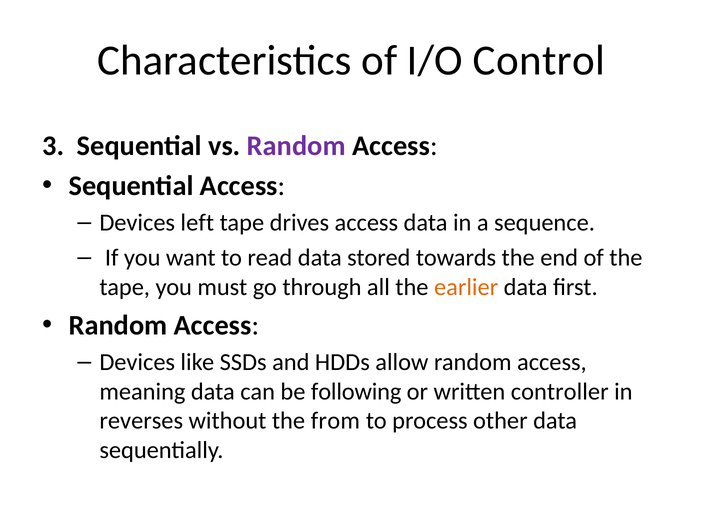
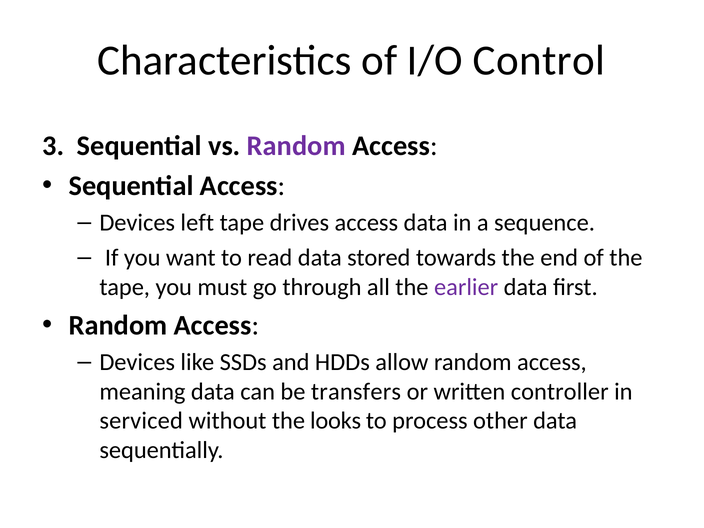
earlier colour: orange -> purple (466, 287)
following: following -> transfers (356, 391)
reverses: reverses -> serviced (141, 421)
from: from -> looks (336, 421)
